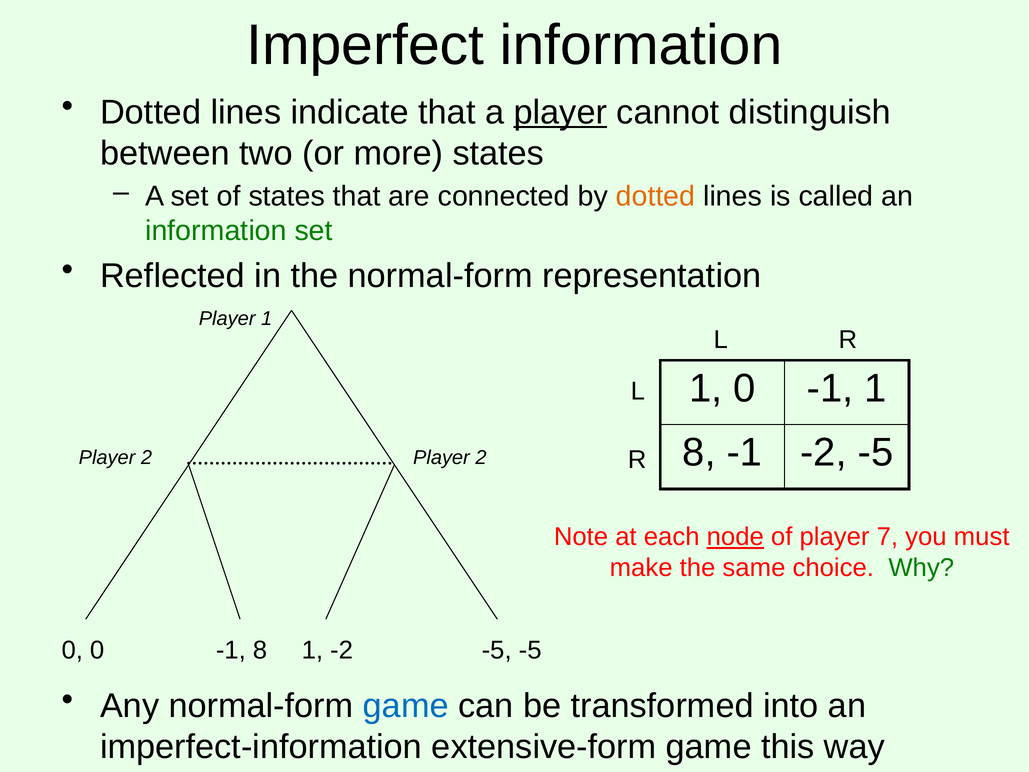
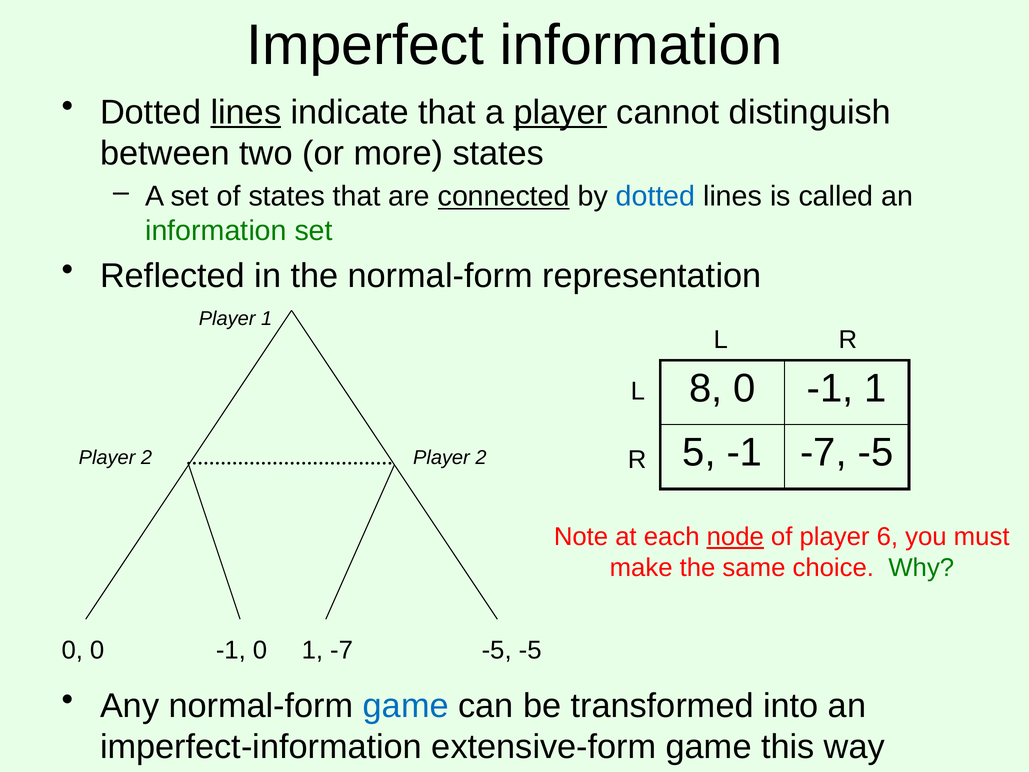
lines underline: none -> present (246, 112)
connected underline: none -> present (504, 196)
dotted colour: orange -> blue (656, 196)
1: 1 -> 8 (706, 388)
8: 8 -> 5 (699, 453)
-1 -2: -2 -> -7 (823, 453)
7: 7 -> 6 (887, 537)
-1 8: 8 -> 0 (260, 650)
1 -2: -2 -> -7 (342, 650)
